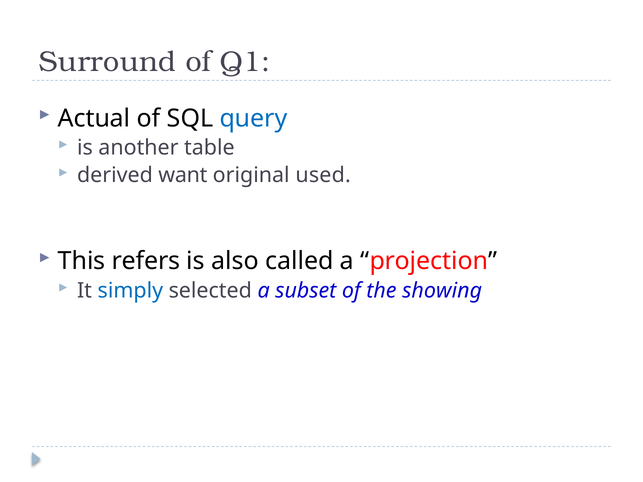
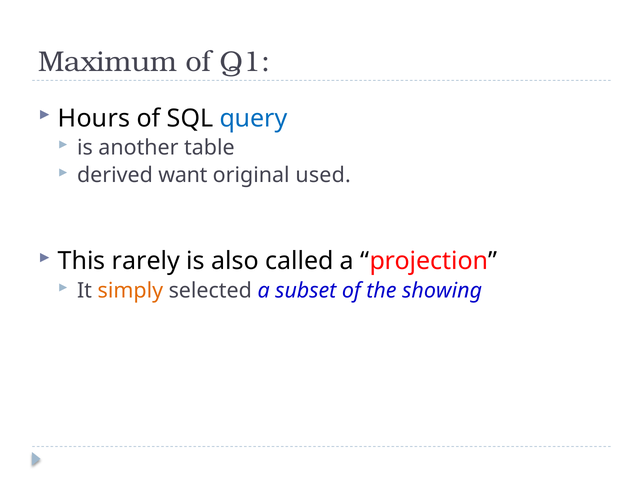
Surround: Surround -> Maximum (108, 62)
Actual: Actual -> Hours (94, 118)
refers: refers -> rarely (146, 261)
simply colour: blue -> orange (130, 291)
